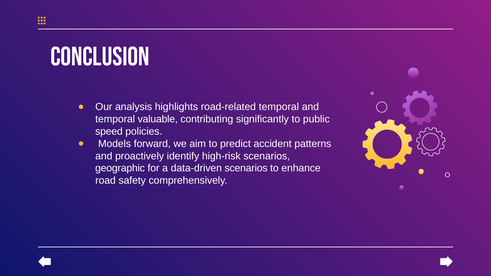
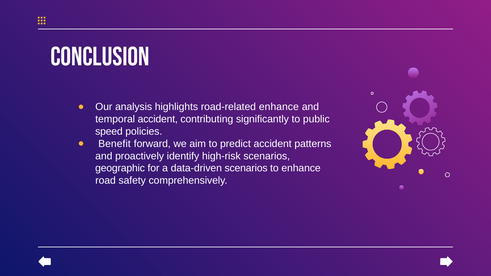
road-related temporal: temporal -> enhance (279, 107)
temporal valuable: valuable -> accident (158, 119)
Models: Models -> Benefit (115, 144)
